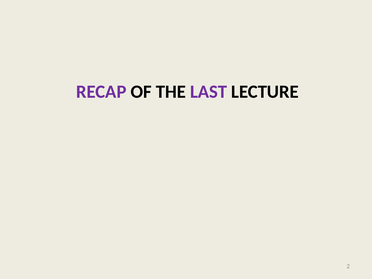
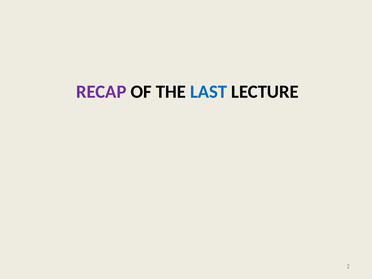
LAST colour: purple -> blue (209, 92)
